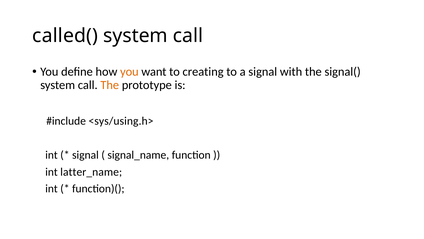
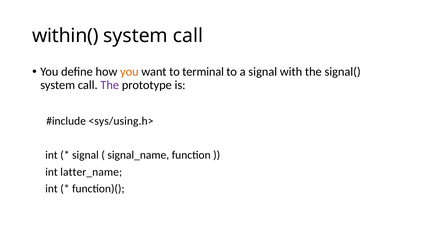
called(: called( -> within( (65, 36)
creating: creating -> terminal (203, 72)
The colour: orange -> purple (110, 85)
